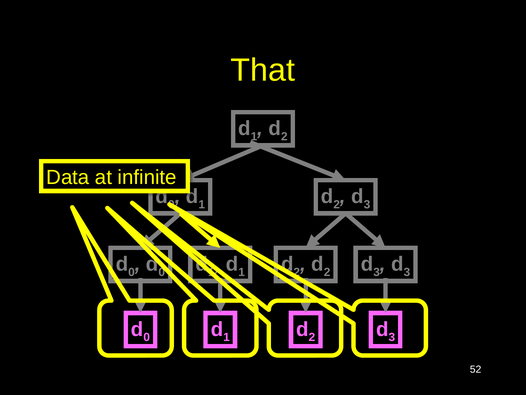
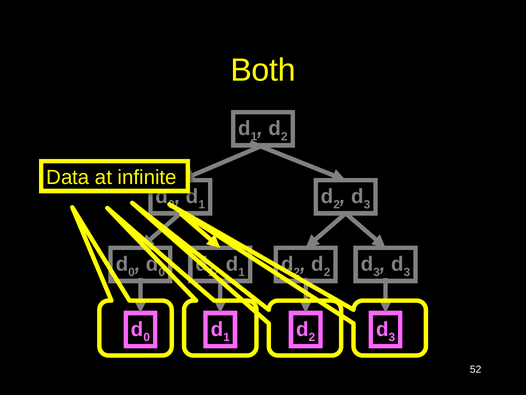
That: That -> Both (263, 70)
